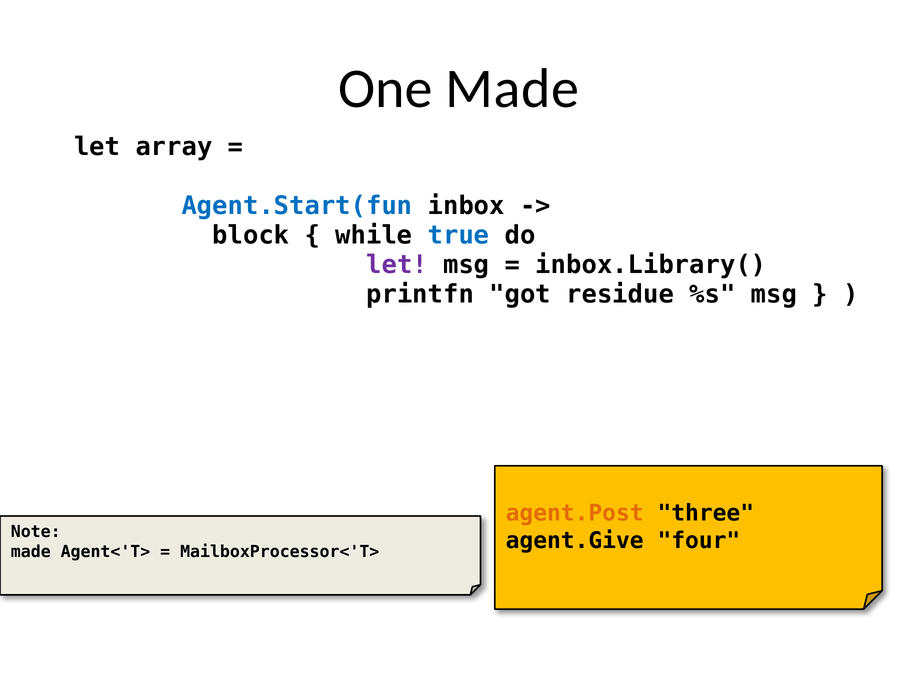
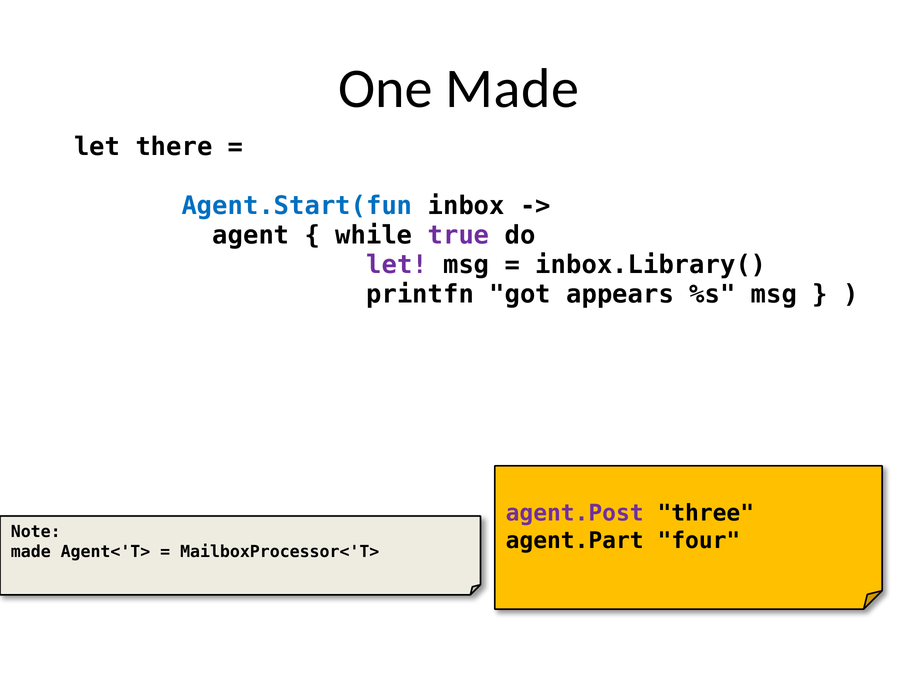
array: array -> there (174, 147)
block: block -> agent (251, 235)
true colour: blue -> purple (459, 235)
residue: residue -> appears (620, 295)
agent.Post colour: orange -> purple (575, 514)
agent.Give: agent.Give -> agent.Part (575, 541)
